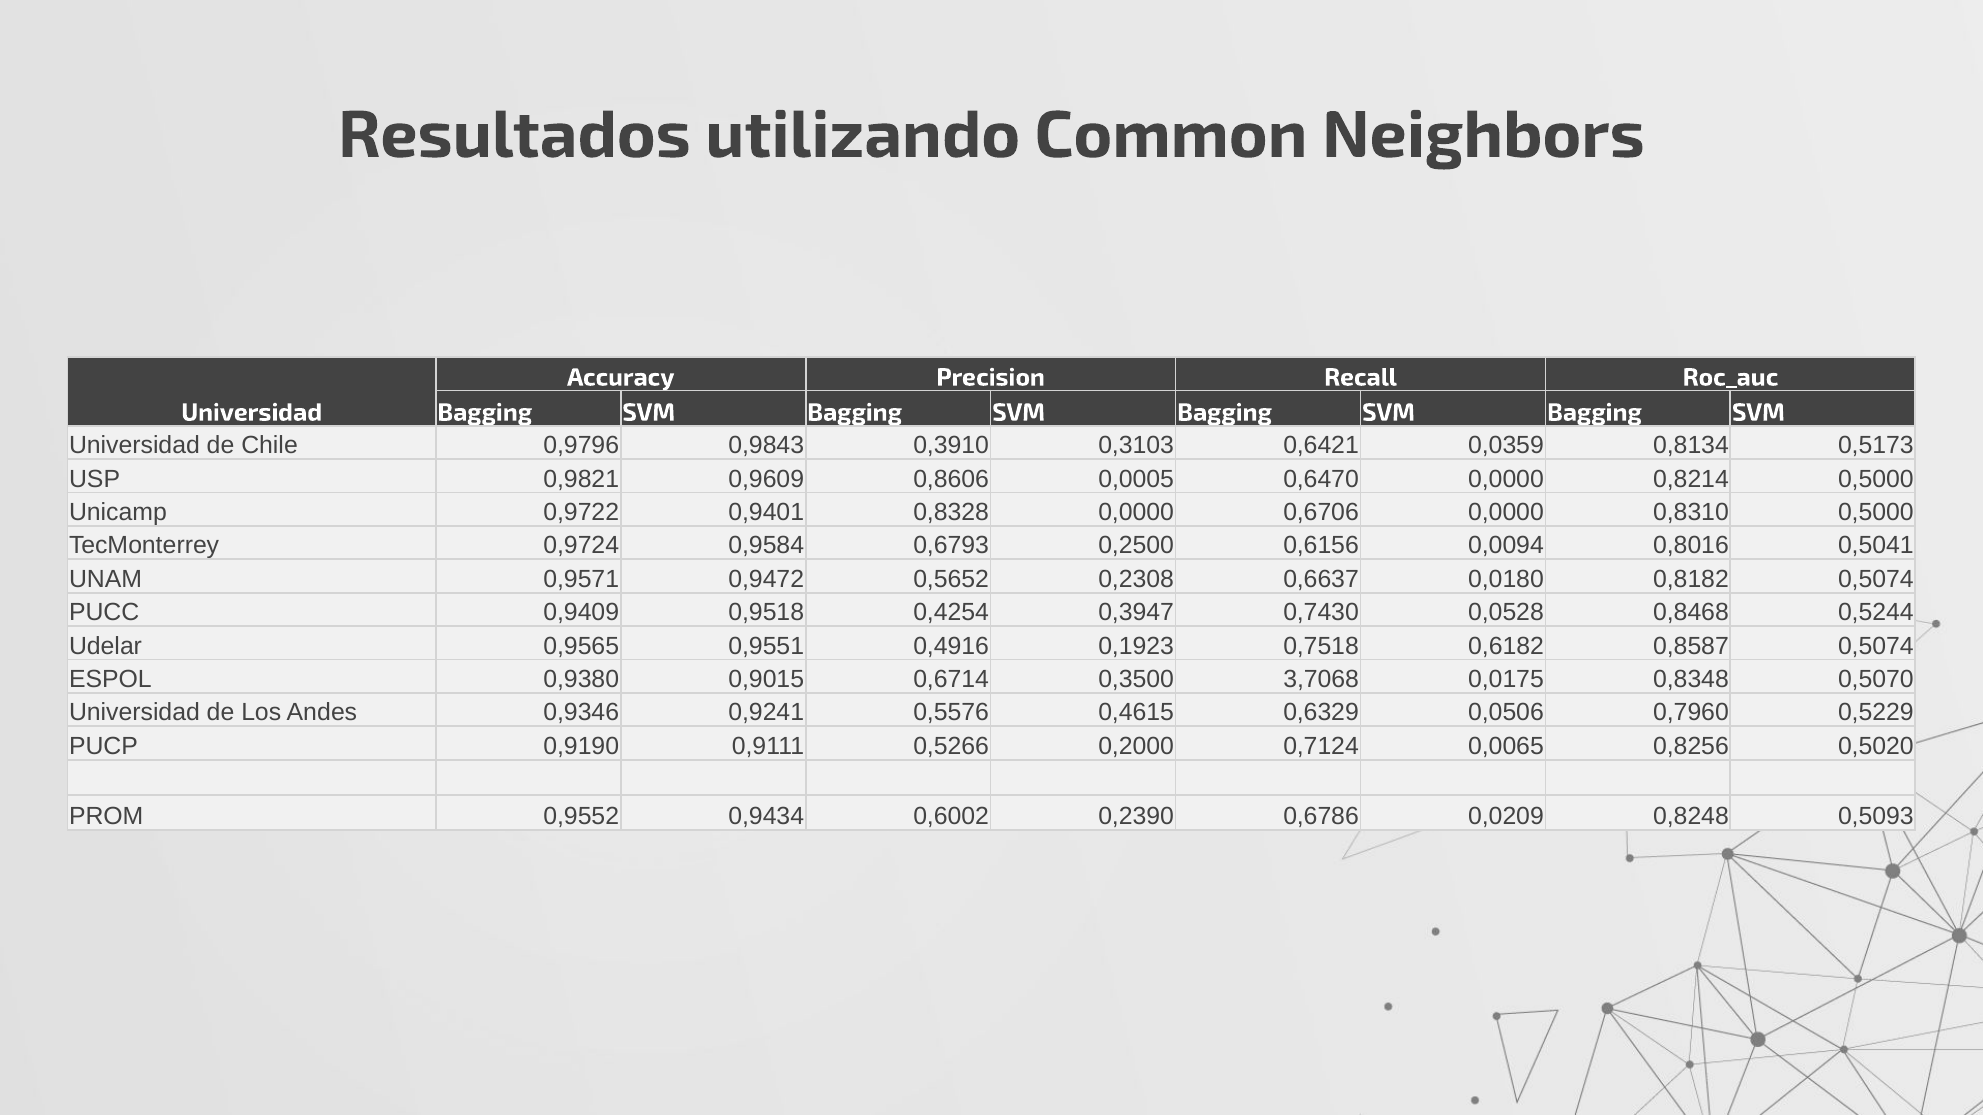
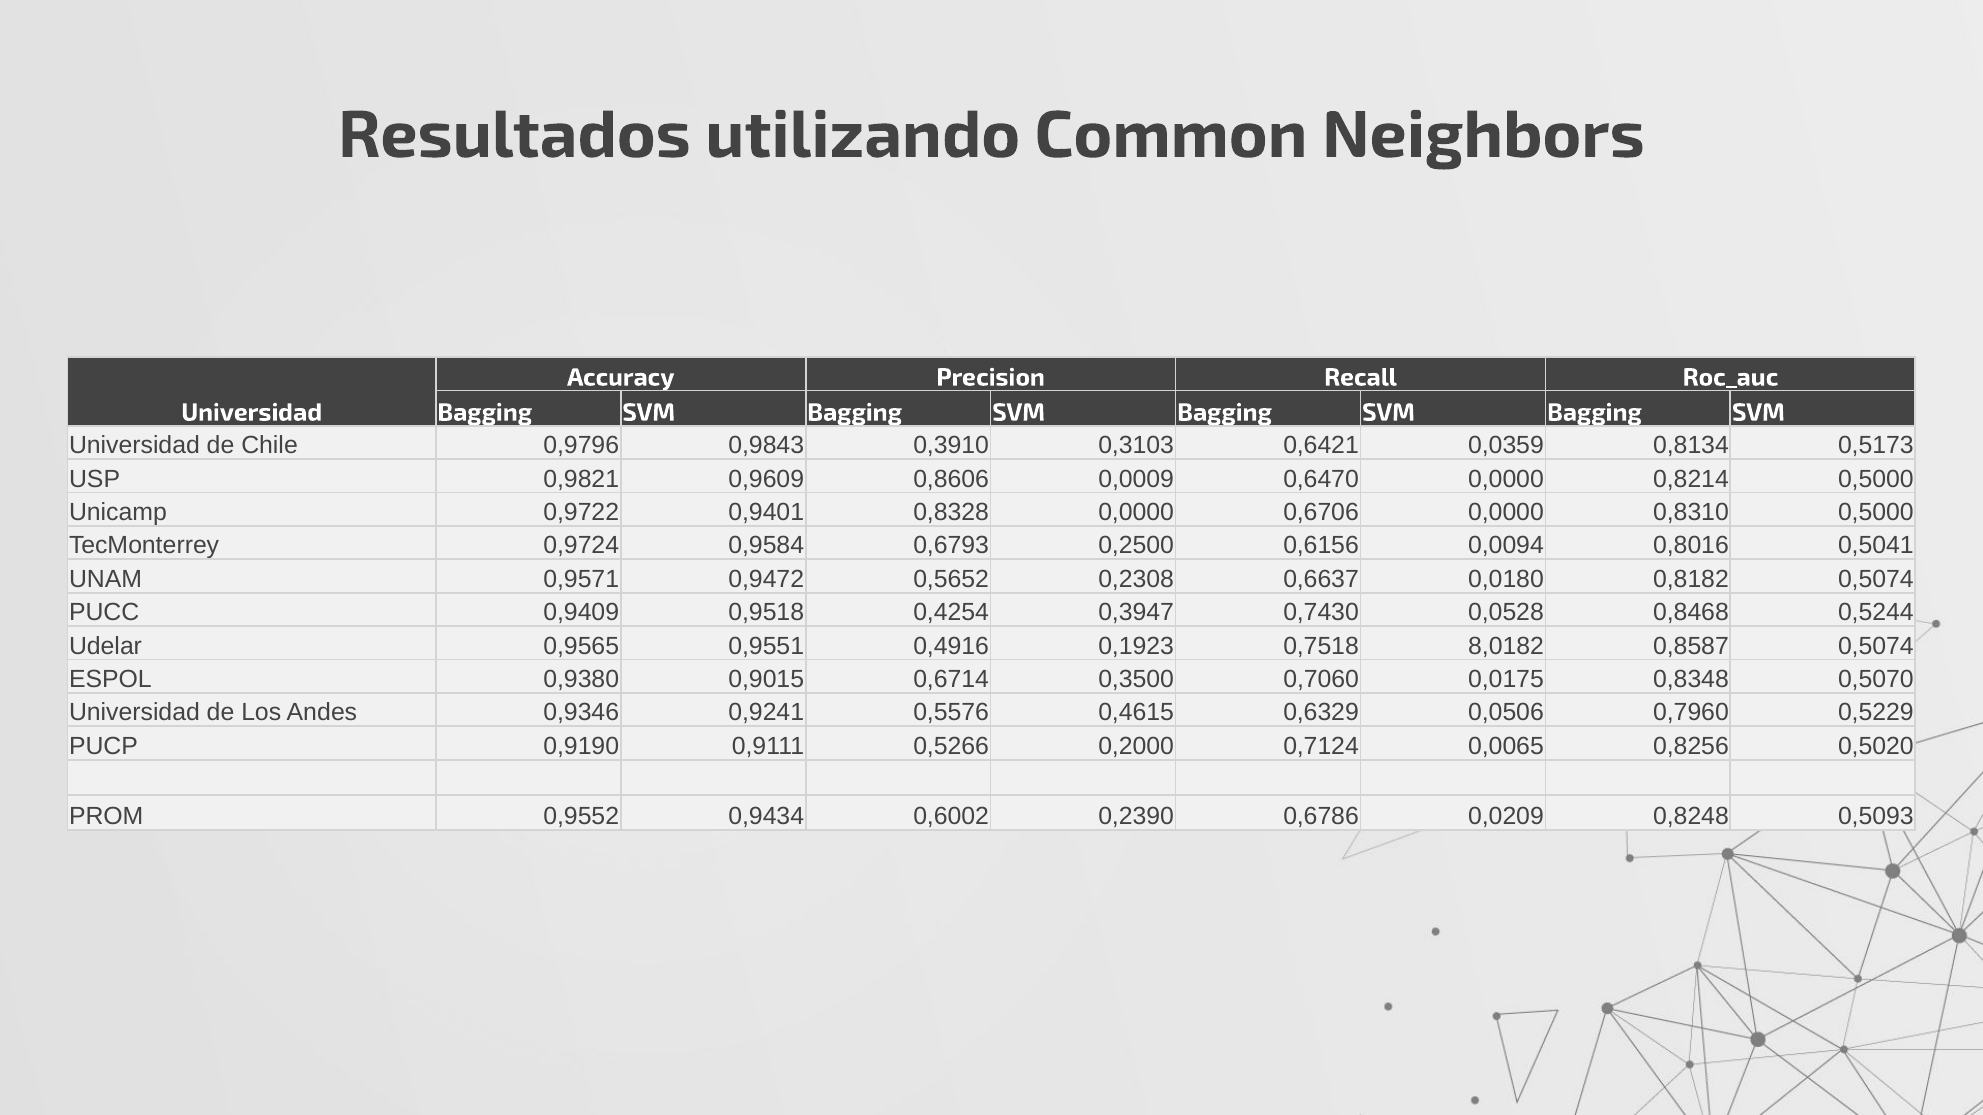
0,0005: 0,0005 -> 0,0009 (1136, 479)
0,6182: 0,6182 -> 8,0182 (1506, 646)
3,7068: 3,7068 -> 0,7060 (1321, 680)
